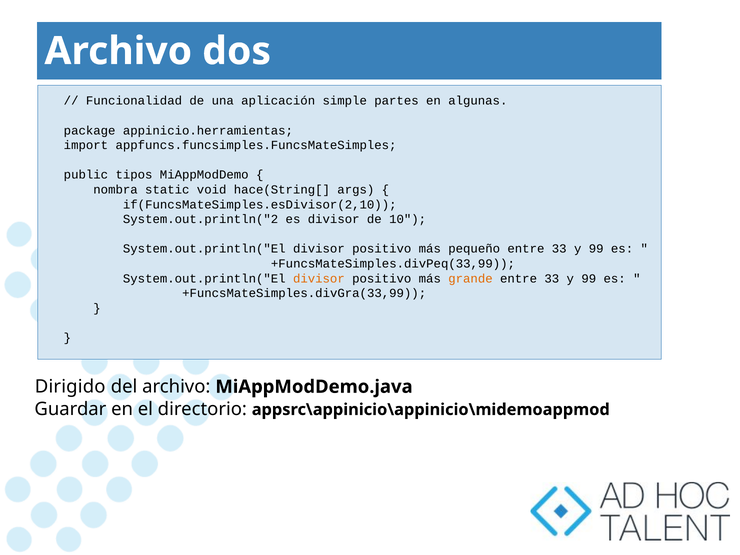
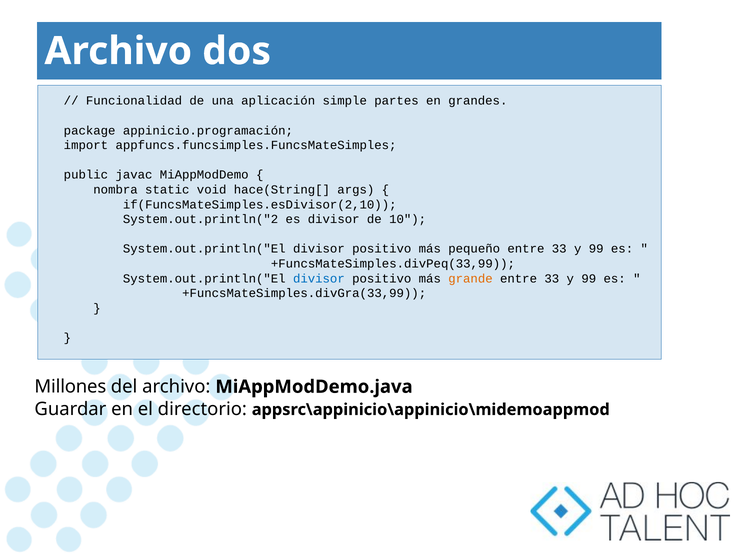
algunas: algunas -> grandes (478, 101)
appinicio.herramientas: appinicio.herramientas -> appinicio.programación (208, 130)
tipos: tipos -> javac (134, 175)
divisor colour: orange -> blue (319, 278)
Dirigido: Dirigido -> Millones (70, 387)
